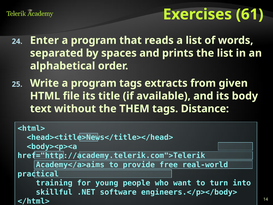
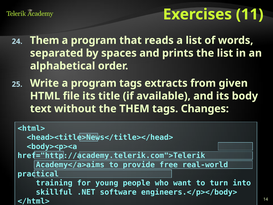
61: 61 -> 11 (250, 14)
Enter: Enter -> Them (45, 40)
Distance: Distance -> Changes (205, 109)
